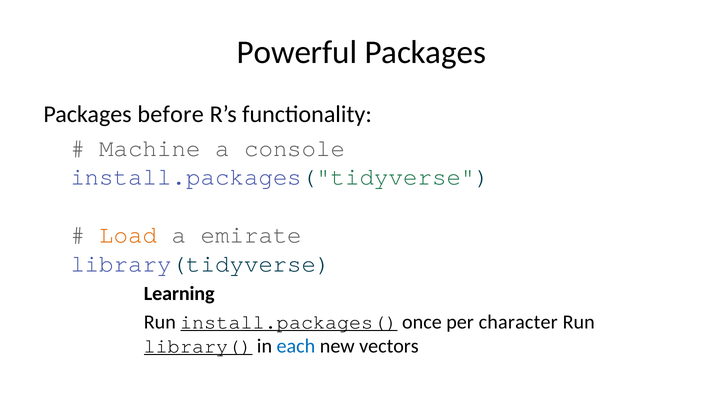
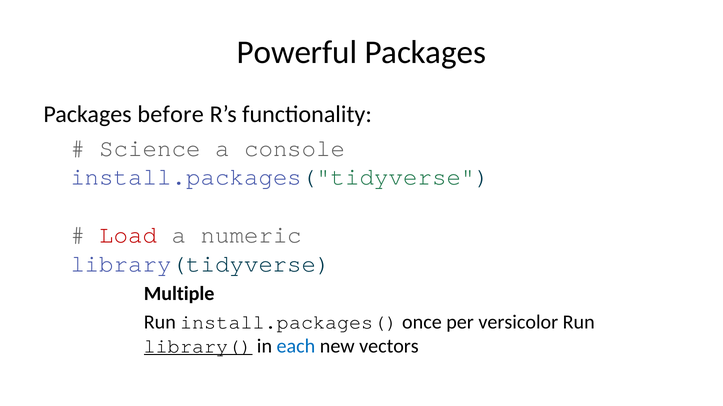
Machine: Machine -> Science (150, 148)
Load colour: orange -> red (128, 235)
emirate: emirate -> numeric (251, 235)
Learning: Learning -> Multiple (179, 294)
install.packages( underline: present -> none (289, 322)
character: character -> versicolor (518, 322)
